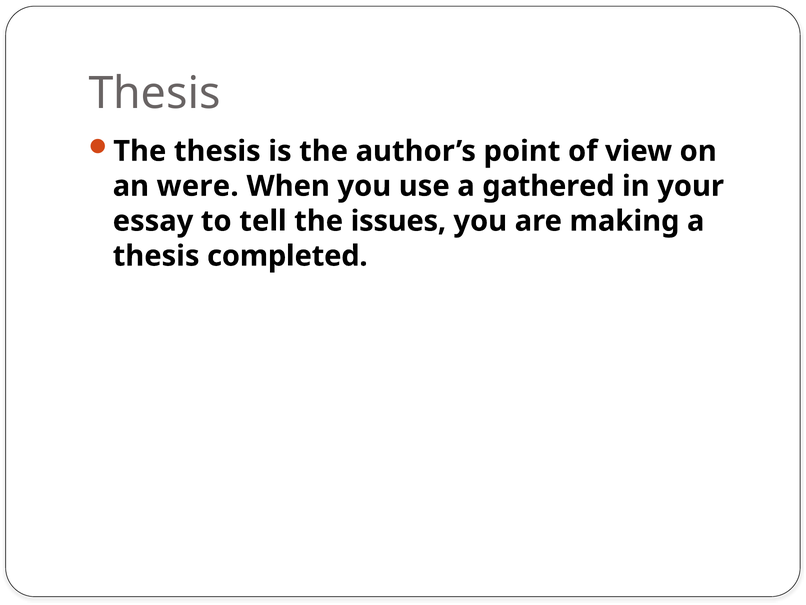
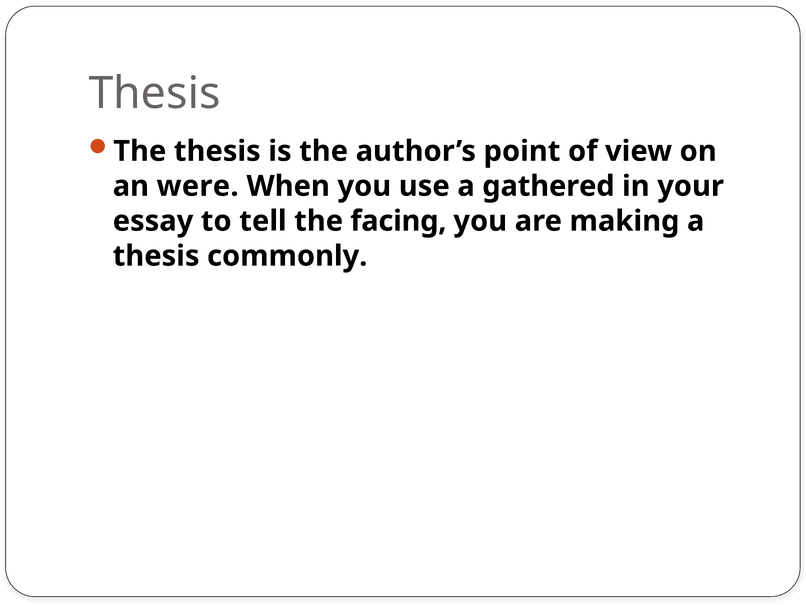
issues: issues -> facing (398, 221)
completed: completed -> commonly (287, 256)
